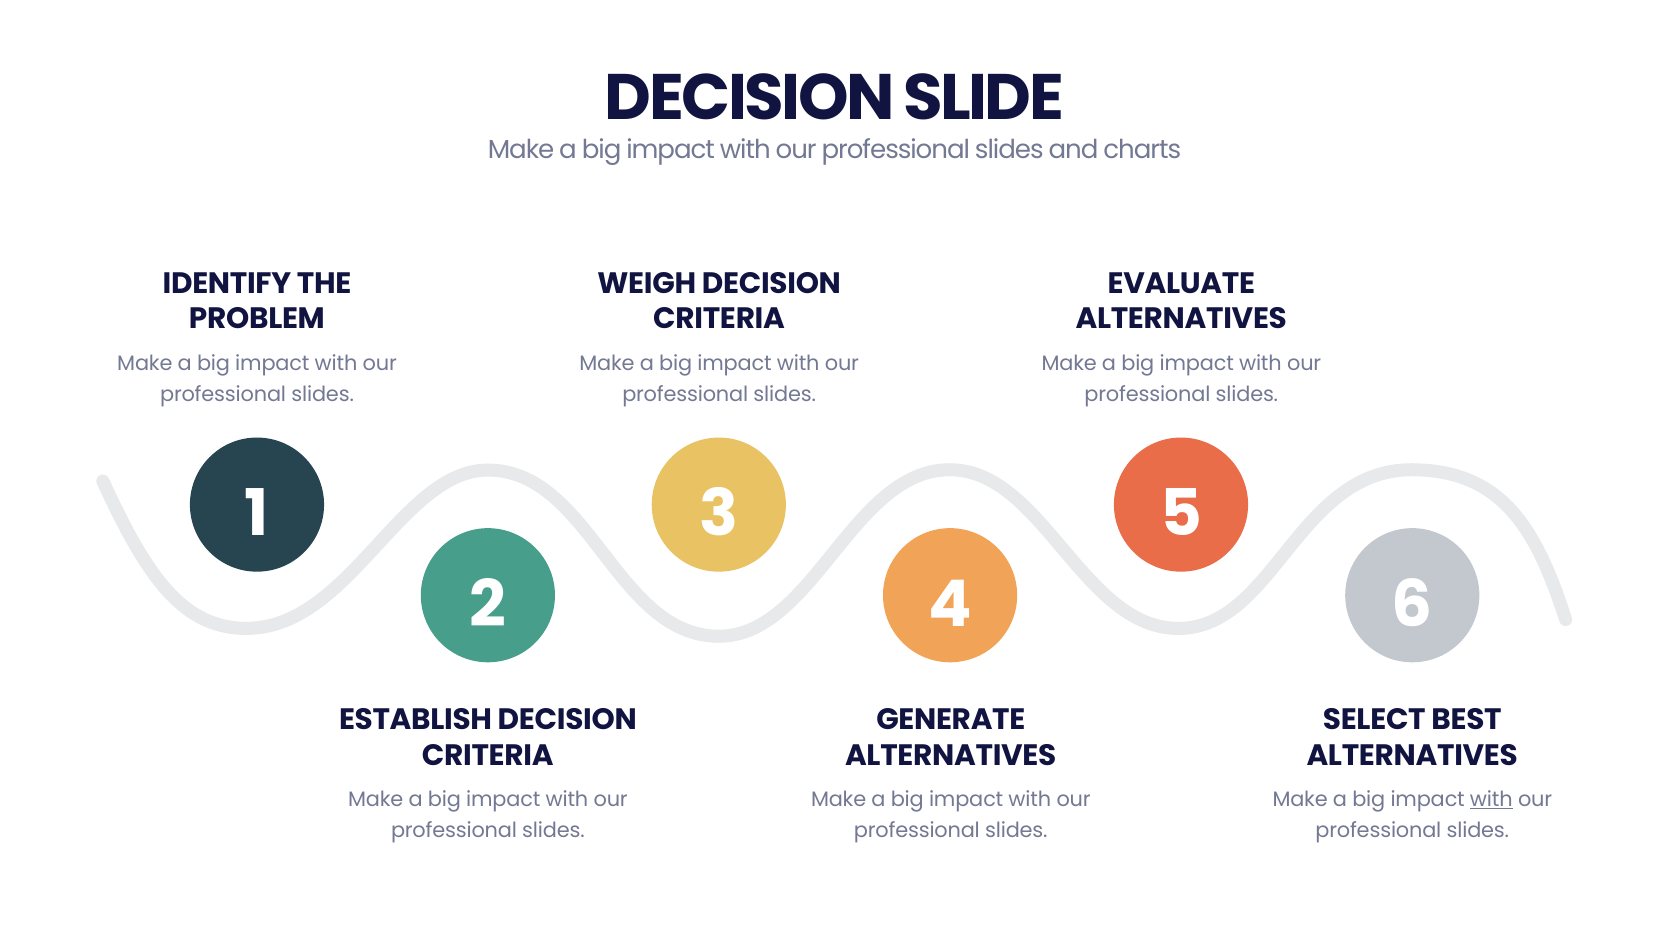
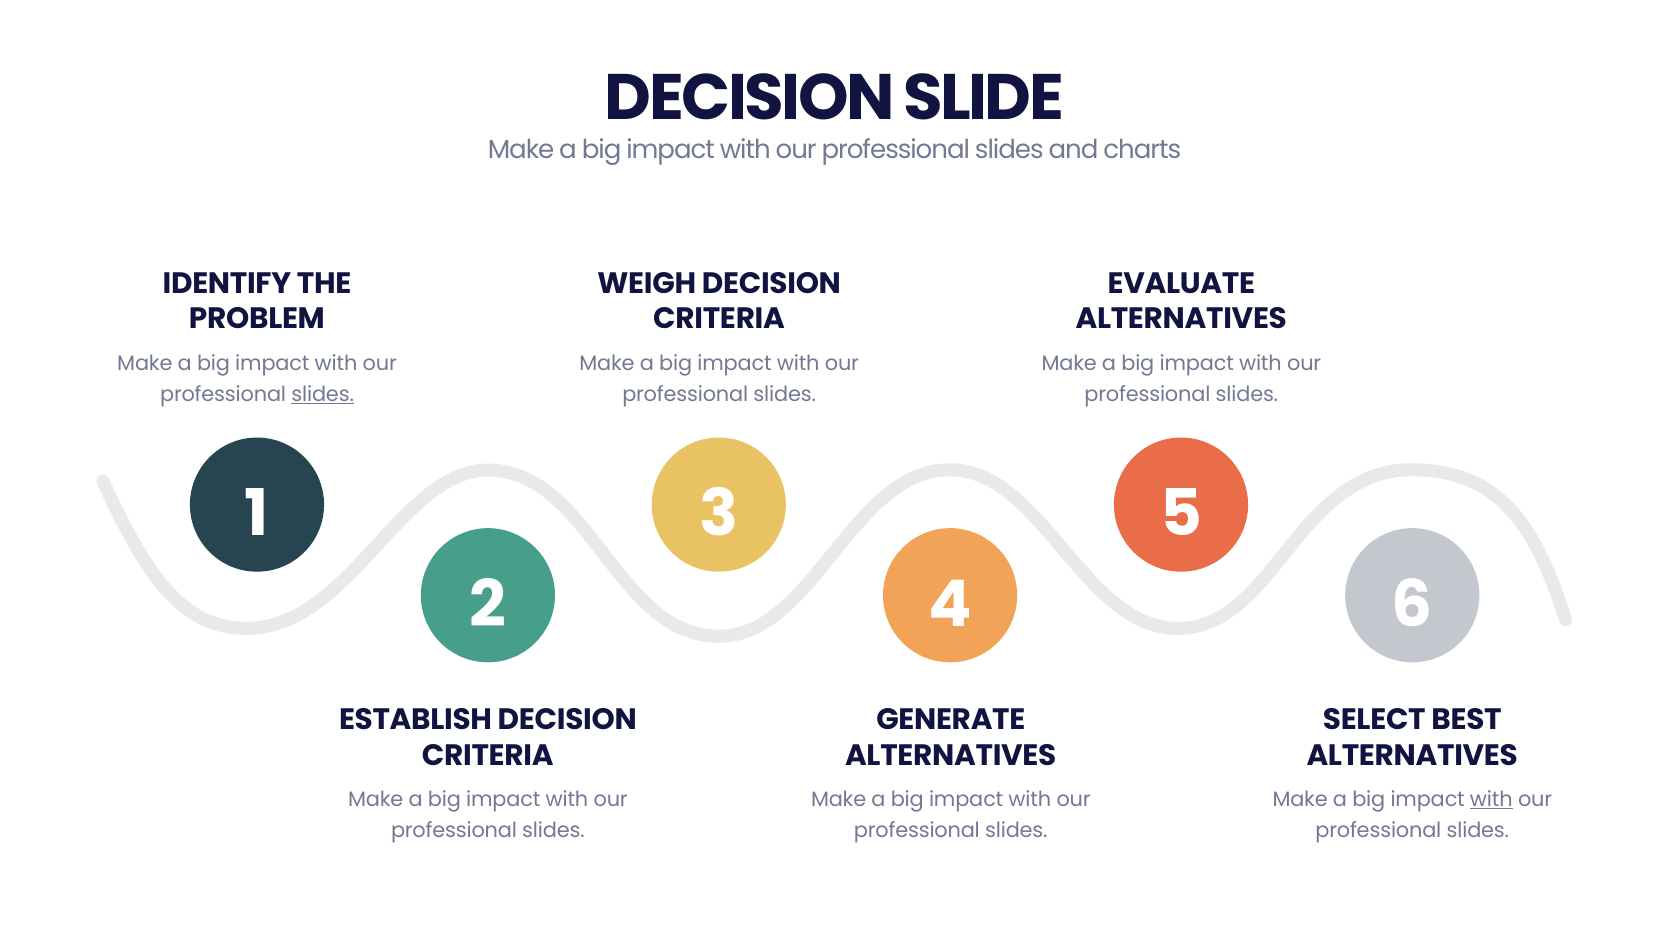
slides underline: none -> present (323, 395)
